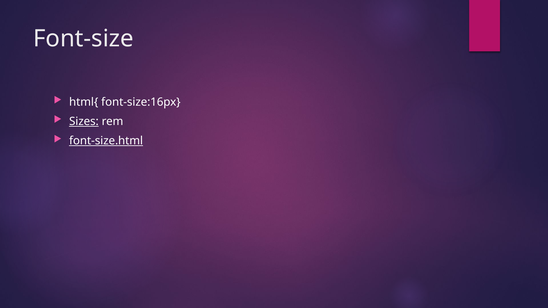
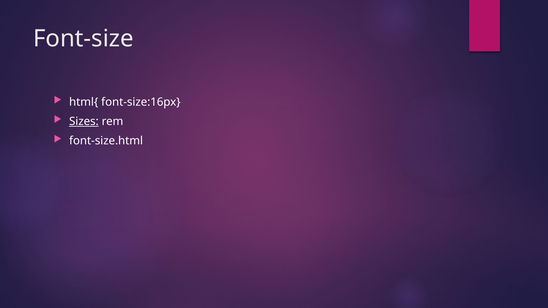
font-size.html underline: present -> none (106, 141)
